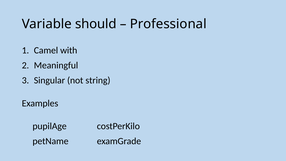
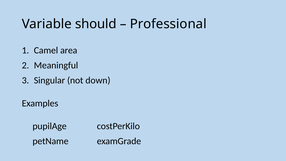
with: with -> area (69, 50)
string: string -> down (98, 80)
